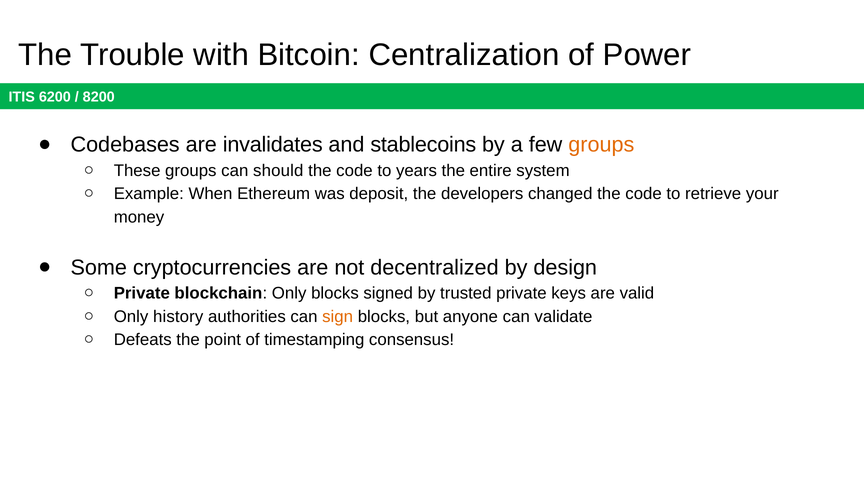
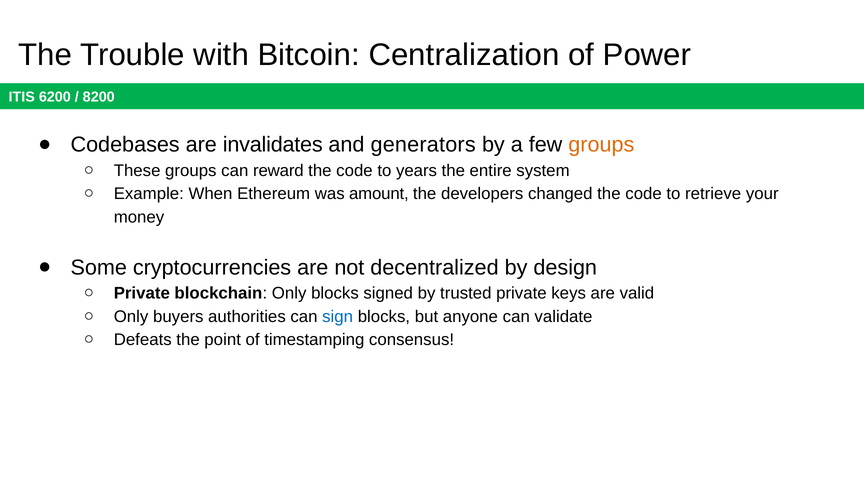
stablecoins: stablecoins -> generators (423, 145)
should: should -> reward (278, 171)
deposit: deposit -> amount (379, 194)
history: history -> buyers (178, 317)
sign colour: orange -> blue (338, 317)
